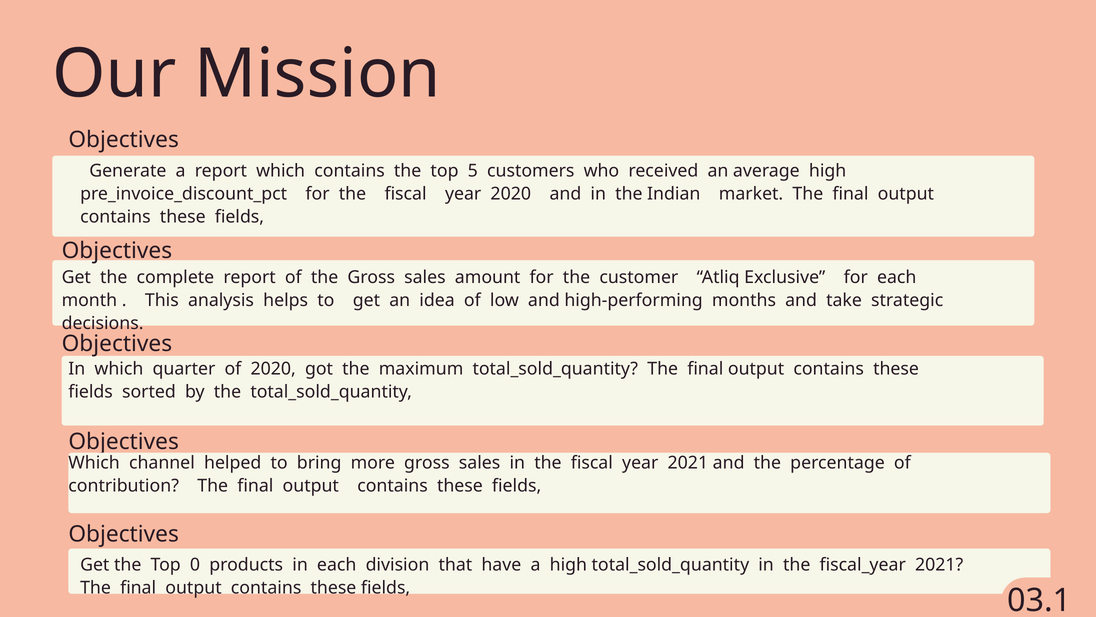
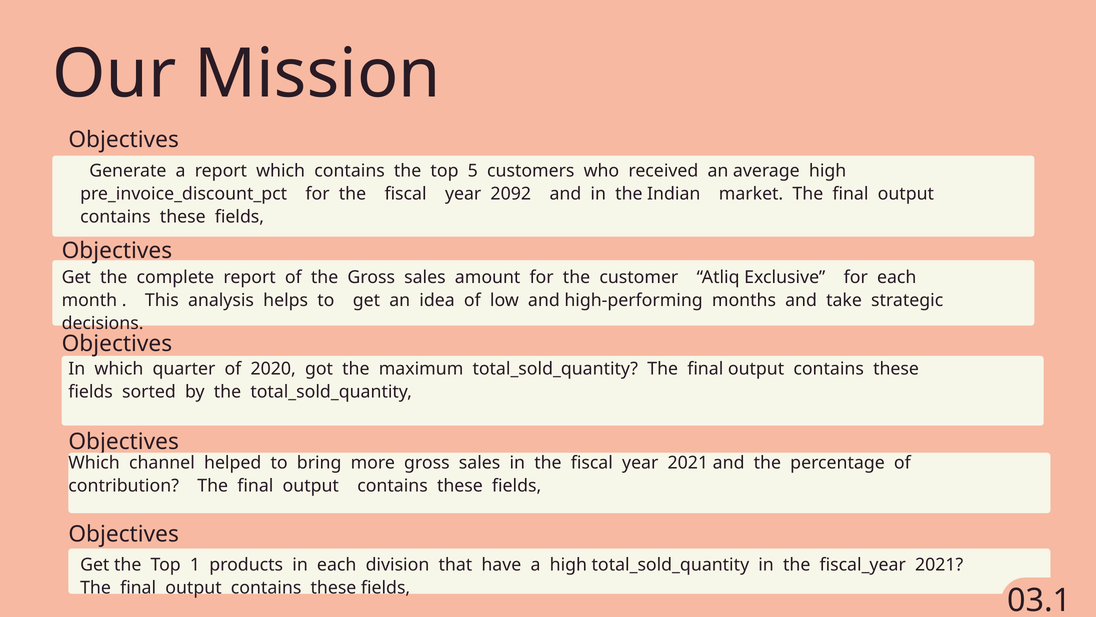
year 2020: 2020 -> 2092 (511, 194)
0: 0 -> 1 (195, 564)
